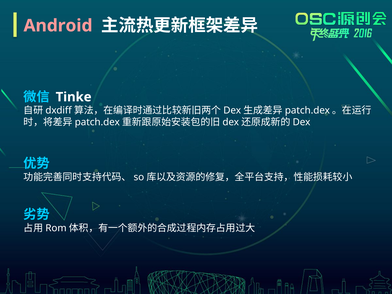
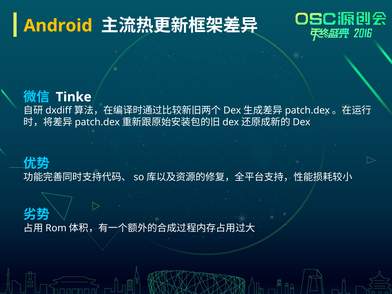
Android colour: pink -> yellow (58, 26)
